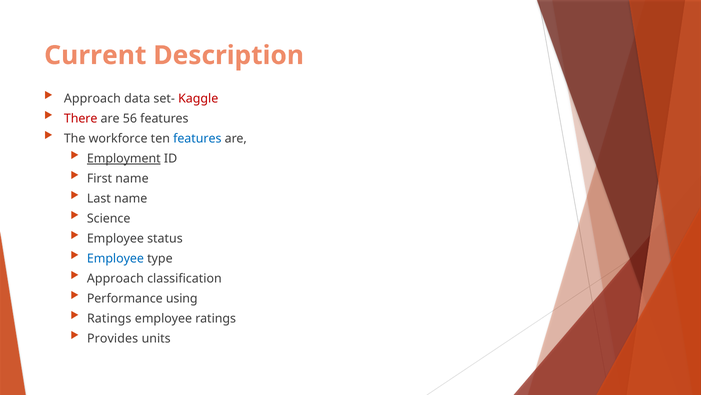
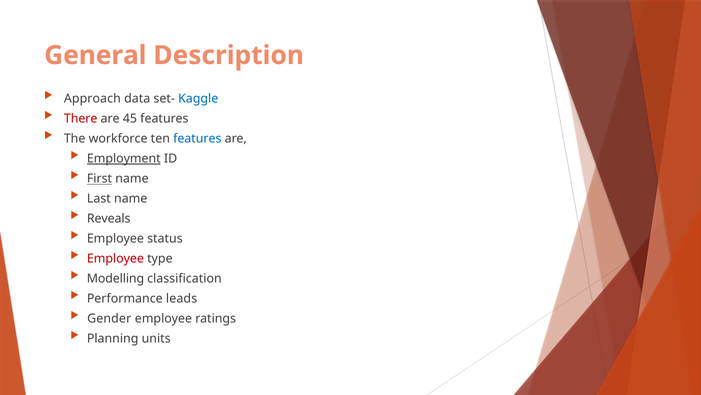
Current: Current -> General (95, 55)
Kaggle colour: red -> blue (198, 99)
56: 56 -> 45 (130, 119)
First underline: none -> present (99, 178)
Science: Science -> Reveals (109, 218)
Employee colour: blue -> red (115, 258)
Approach: Approach -> Modelling (115, 278)
using: using -> leads (182, 298)
Ratings: Ratings -> Gender (109, 318)
Provides: Provides -> Planning (113, 338)
